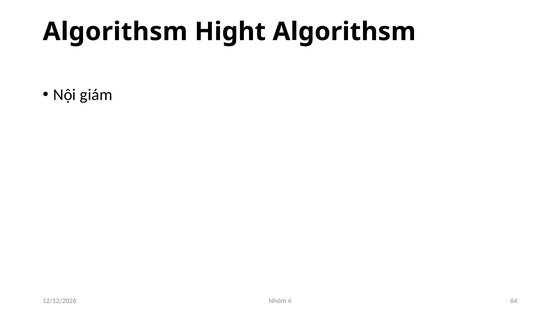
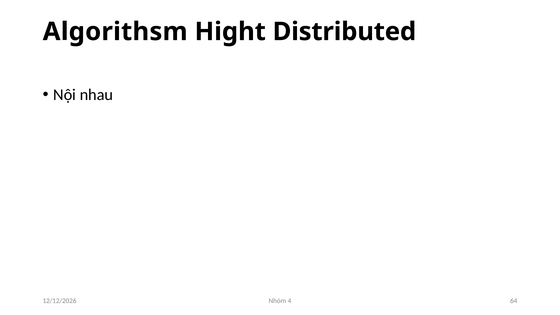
Hight Algorithsm: Algorithsm -> Distributed (344, 32)
giám: giám -> nhau (96, 95)
